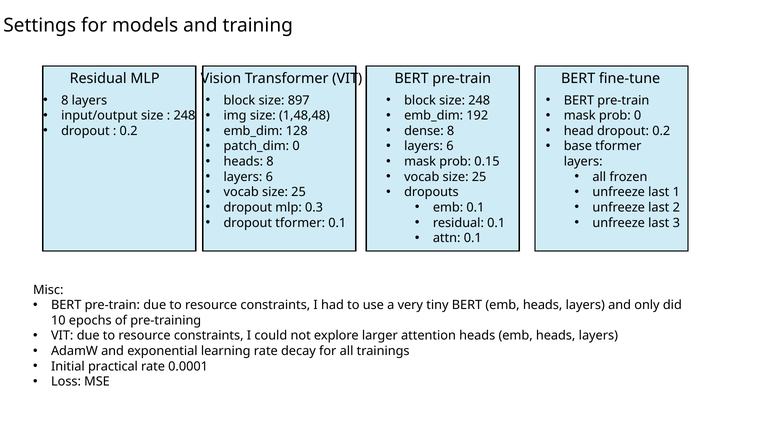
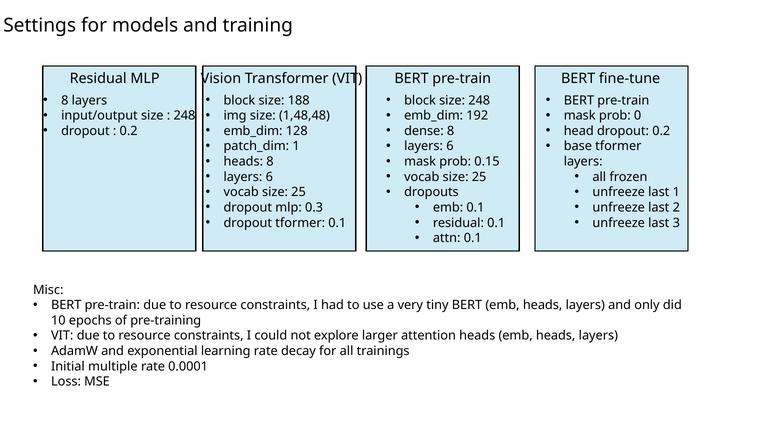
897: 897 -> 188 (299, 100)
patch_dim 0: 0 -> 1 (296, 146)
practical: practical -> multiple (113, 366)
